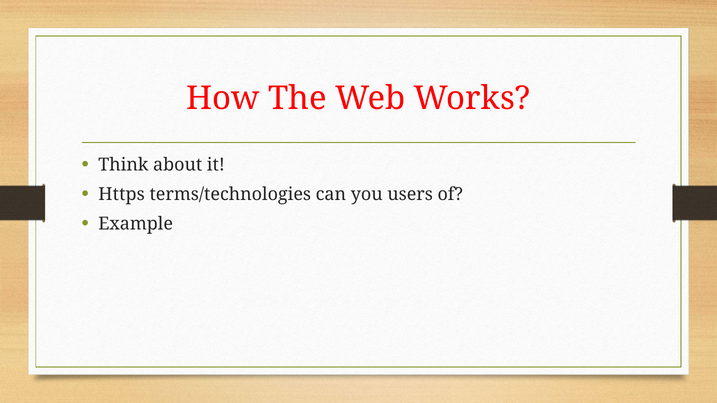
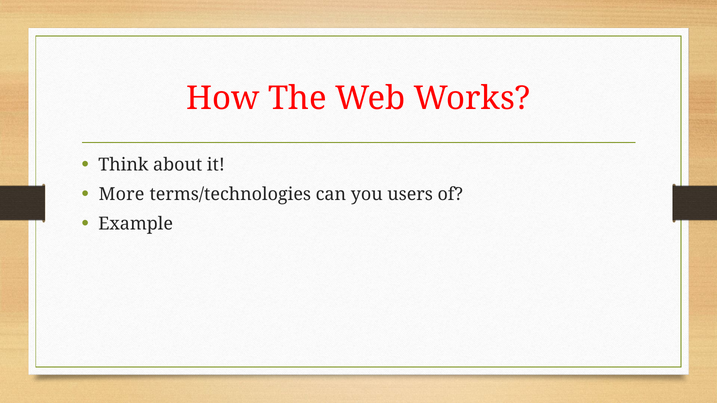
Https: Https -> More (122, 195)
